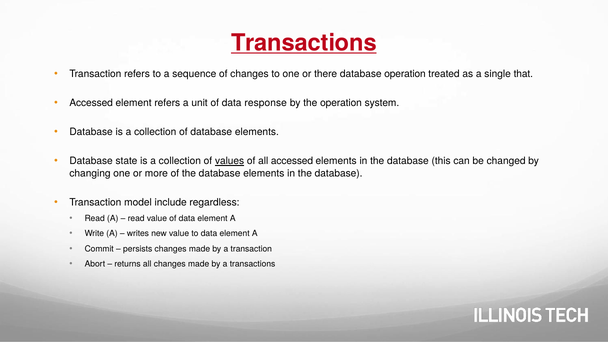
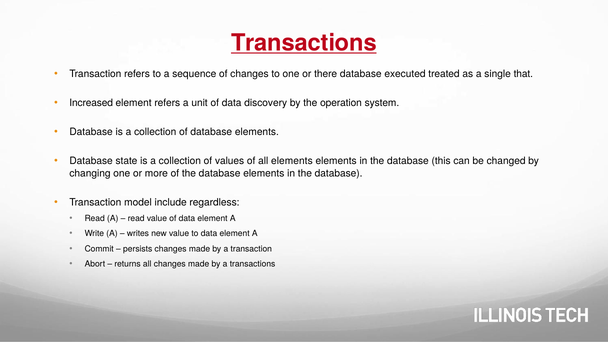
database operation: operation -> executed (405, 74)
Accessed: Accessed -> Increased (91, 103)
response: response -> discovery (266, 103)
values underline: present -> none (230, 161)
all accessed: accessed -> elements (292, 161)
